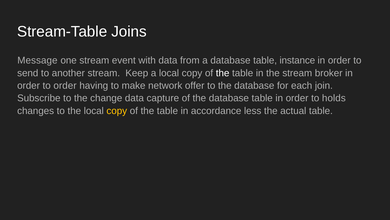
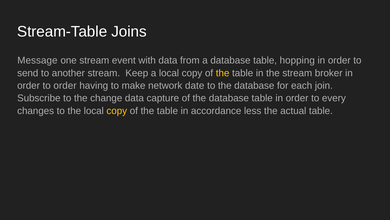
instance: instance -> hopping (297, 60)
the colour: white -> yellow (223, 73)
offer: offer -> date (195, 85)
holds: holds -> every (334, 98)
